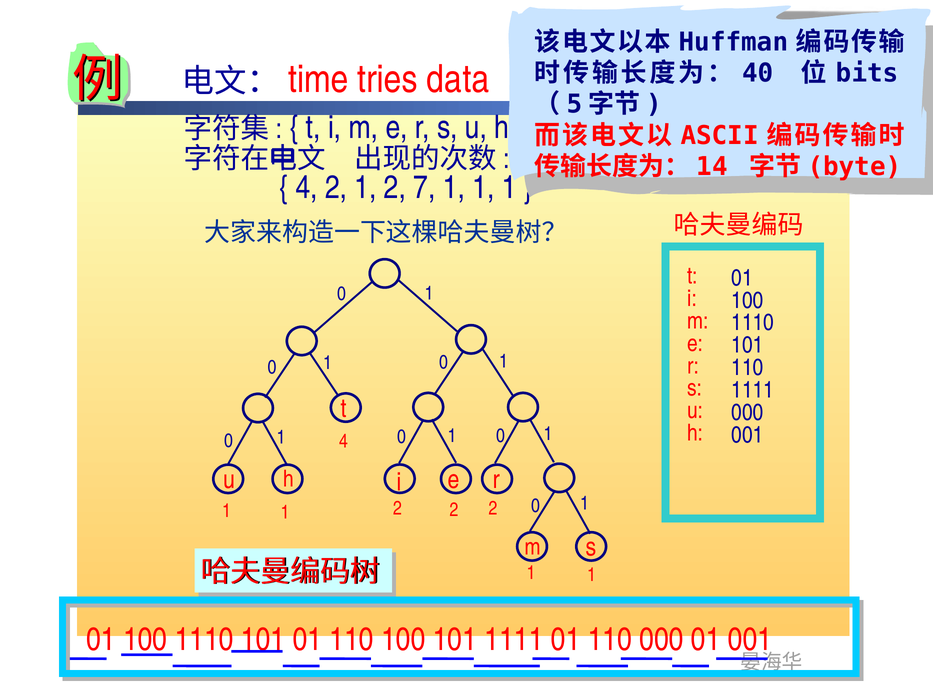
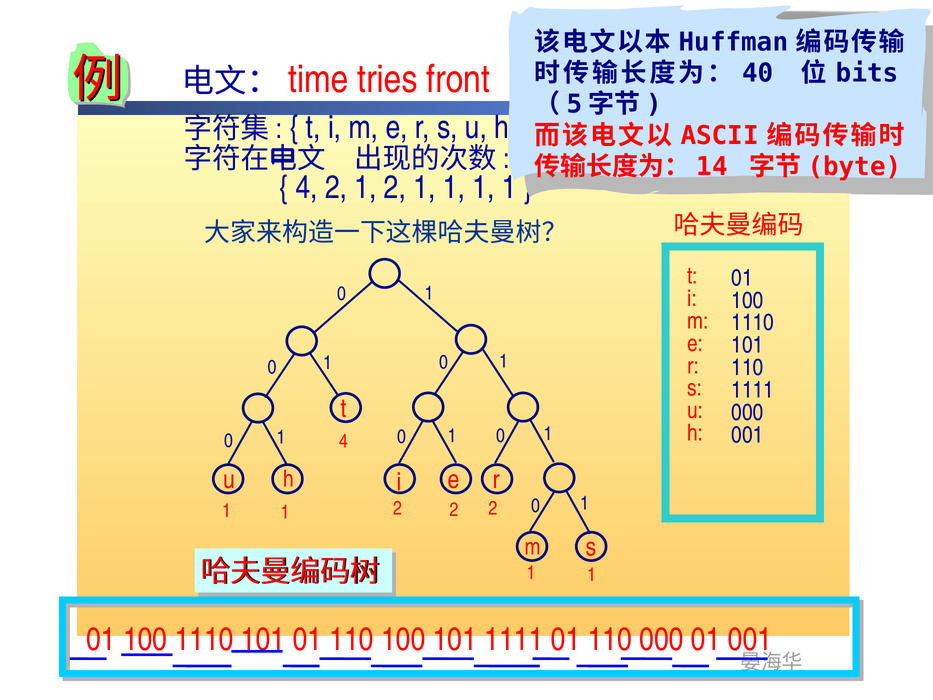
data: data -> front (458, 79)
1 2 7: 7 -> 1 (425, 188)
